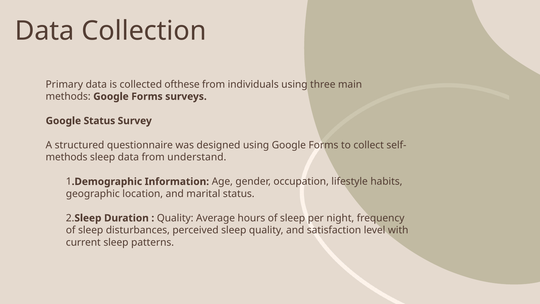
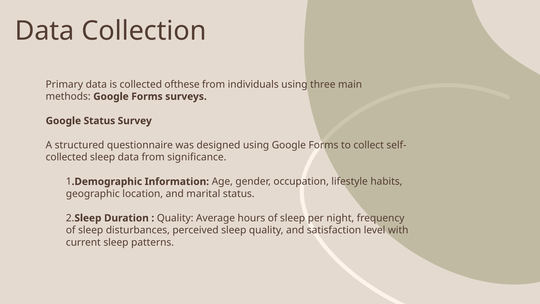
methods: methods -> collected (67, 157)
understand: understand -> significance (197, 157)
